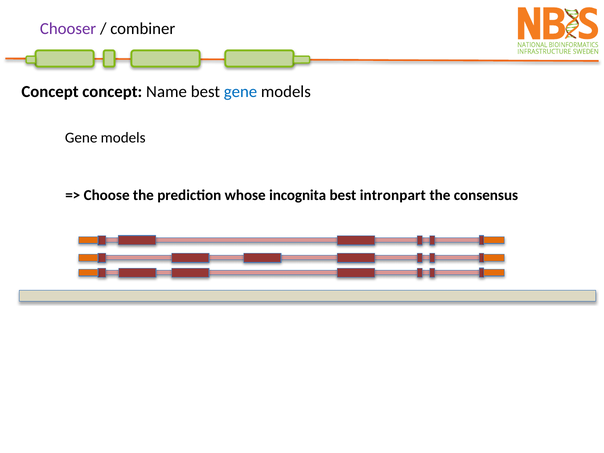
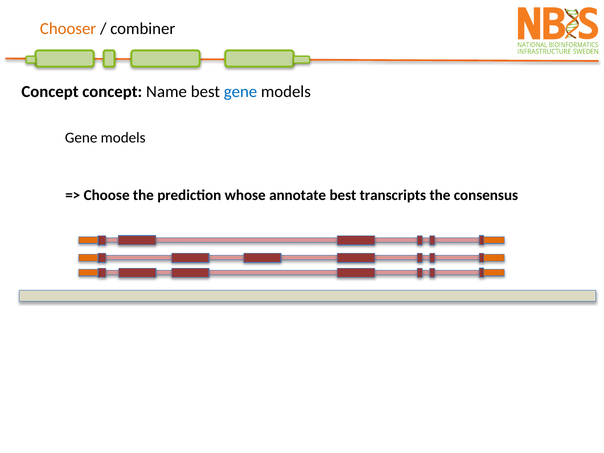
Chooser colour: purple -> orange (68, 29)
incognita: incognita -> annotate (298, 195)
intronpart: intronpart -> transcripts (393, 195)
